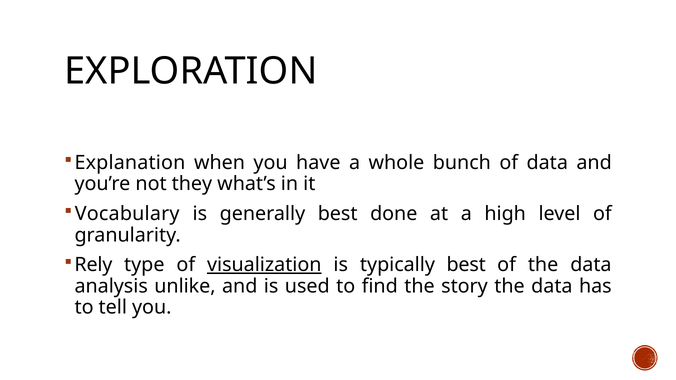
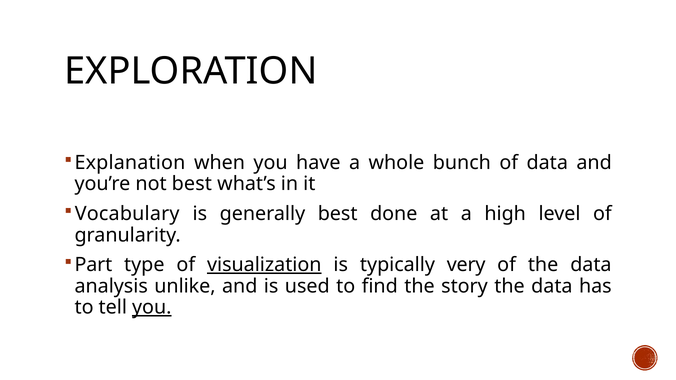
not they: they -> best (192, 184)
Rely: Rely -> Part (93, 265)
typically best: best -> very (466, 265)
you underline: none -> present (152, 307)
